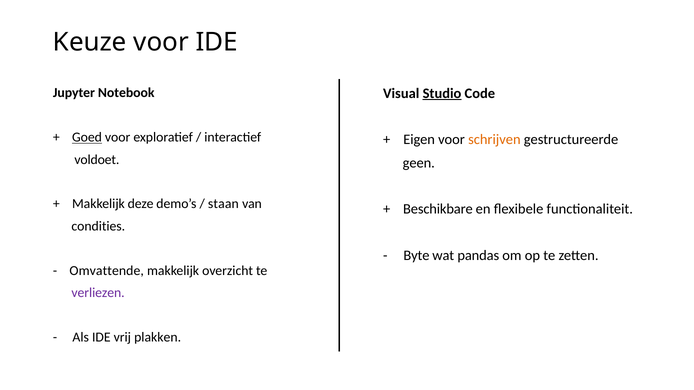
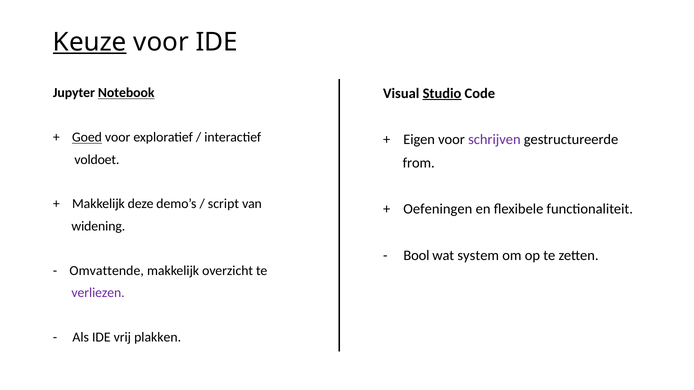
Keuze underline: none -> present (90, 42)
Notebook underline: none -> present (126, 93)
schrijven colour: orange -> purple (494, 140)
geen: geen -> from (419, 163)
staan: staan -> script (223, 204)
Beschikbare: Beschikbare -> Oefeningen (438, 209)
condities: condities -> widening (98, 226)
Byte: Byte -> Bool (416, 256)
pandas: pandas -> system (478, 256)
